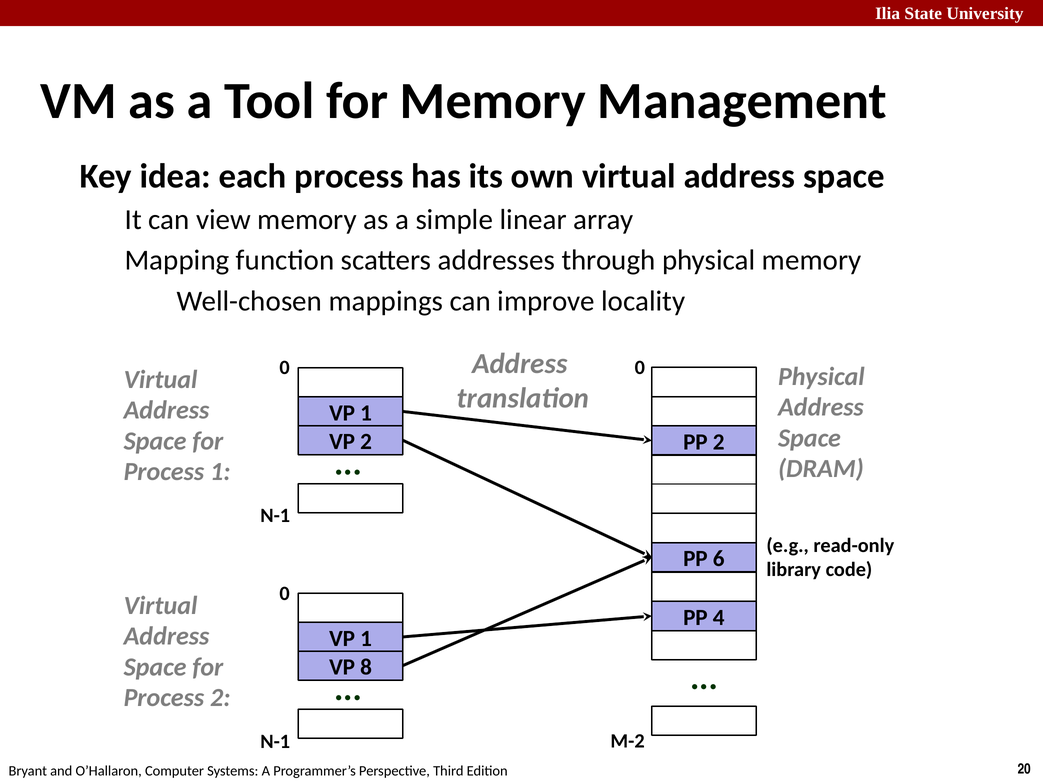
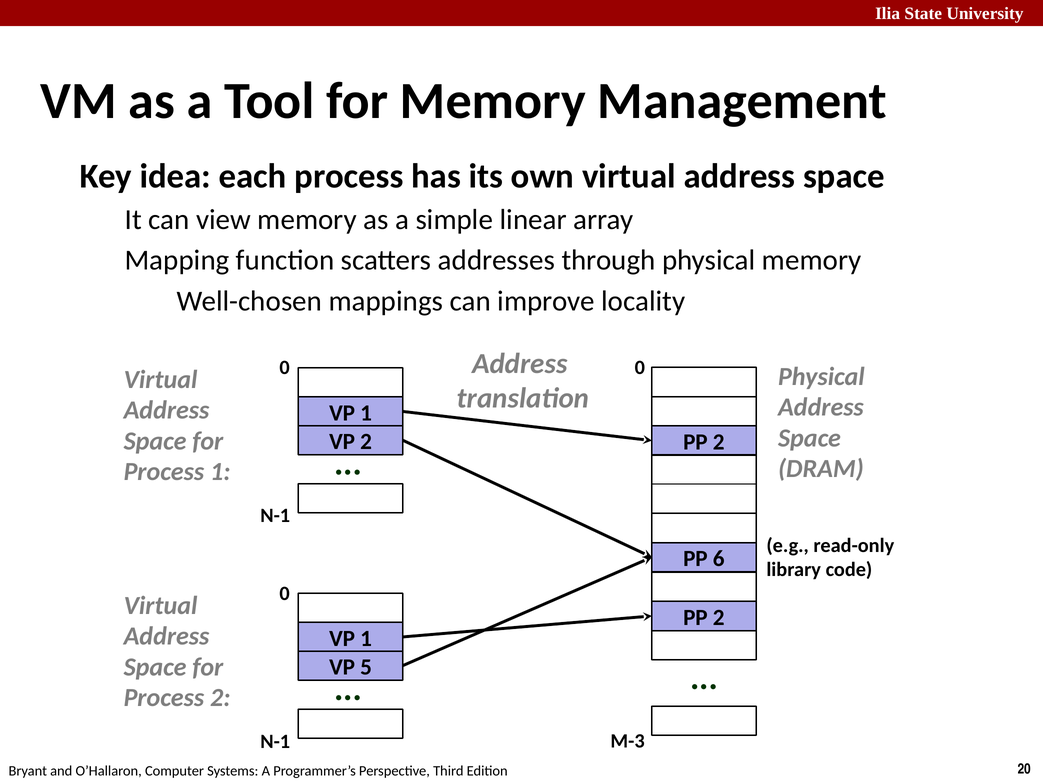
4: 4 -> 2 (719, 618)
8: 8 -> 5 (366, 667)
M-2: M-2 -> M-3 (628, 741)
